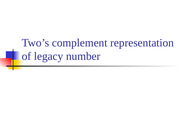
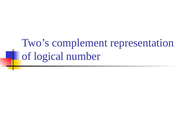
legacy: legacy -> logical (49, 56)
